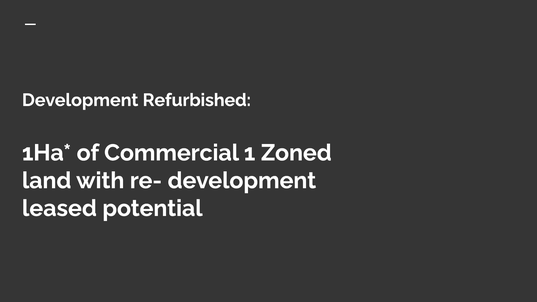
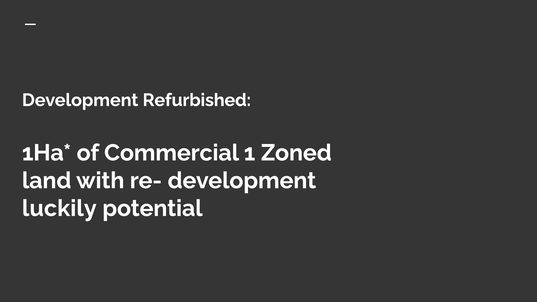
leased: leased -> luckily (59, 208)
